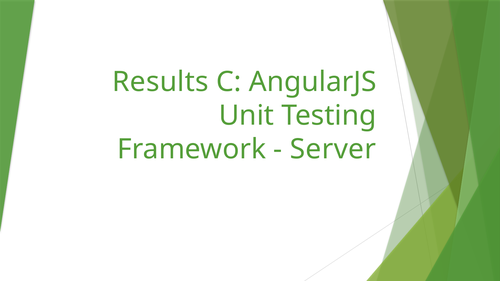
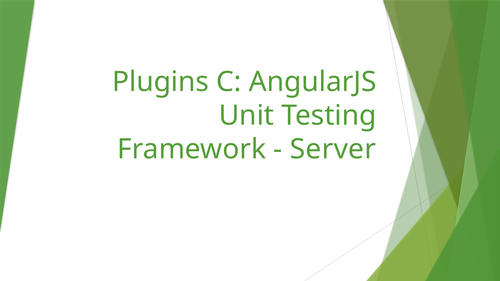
Results: Results -> Plugins (161, 82)
